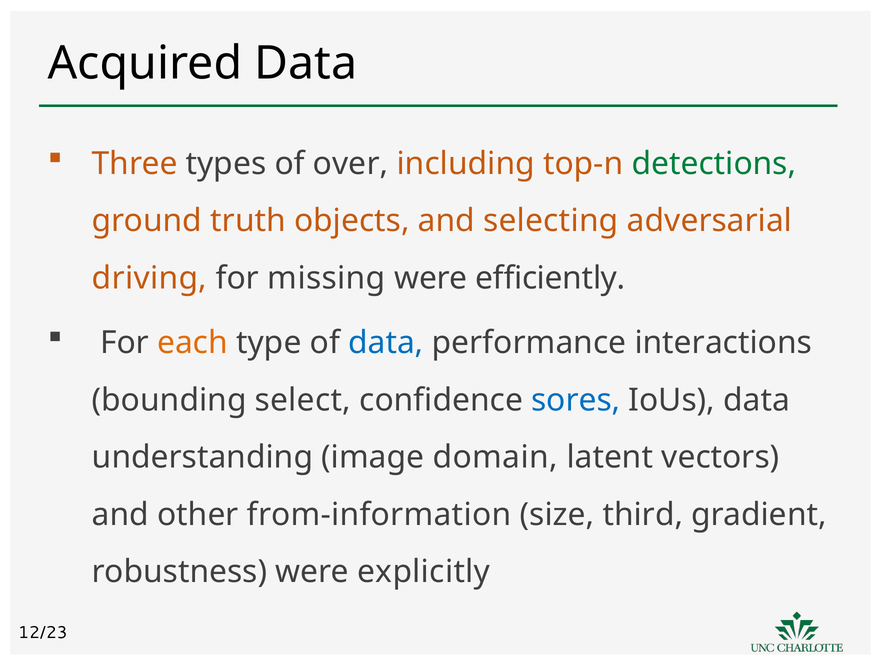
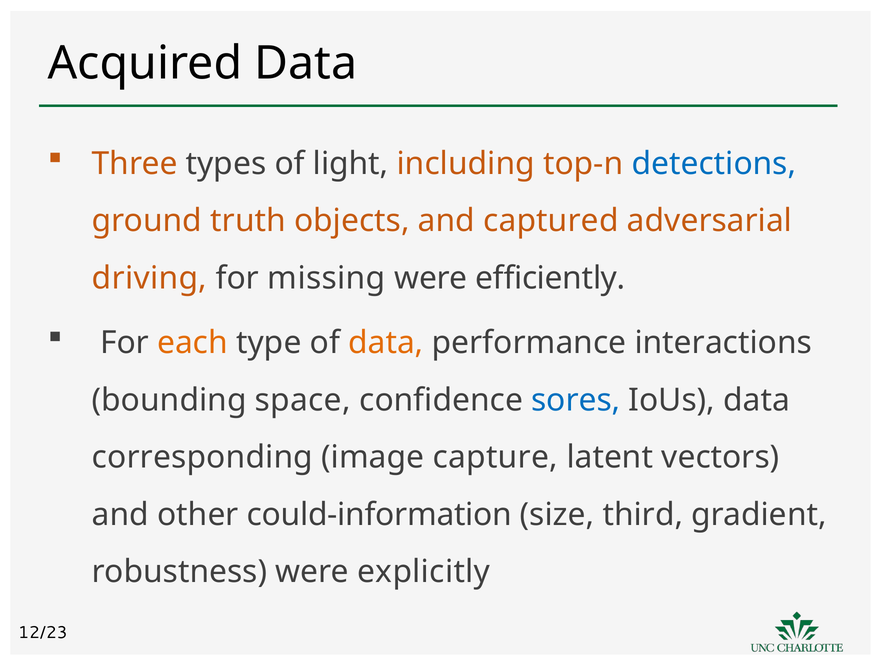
over: over -> light (351, 164)
detections colour: green -> blue (714, 164)
selecting: selecting -> captured (551, 221)
data colour: blue -> orange (386, 343)
select: select -> space (303, 400)
understanding: understanding -> corresponding (202, 457)
domain: domain -> capture (495, 457)
from-information: from-information -> could-information (379, 514)
